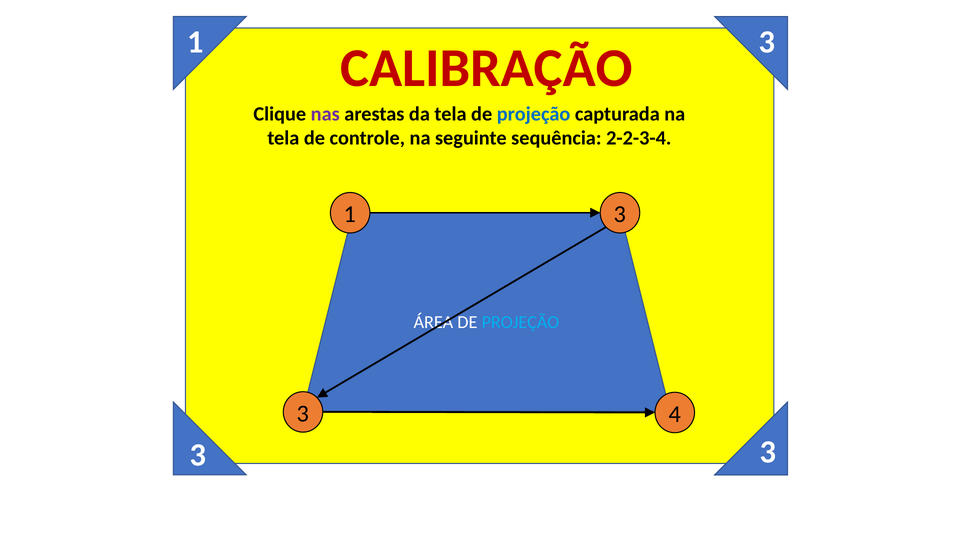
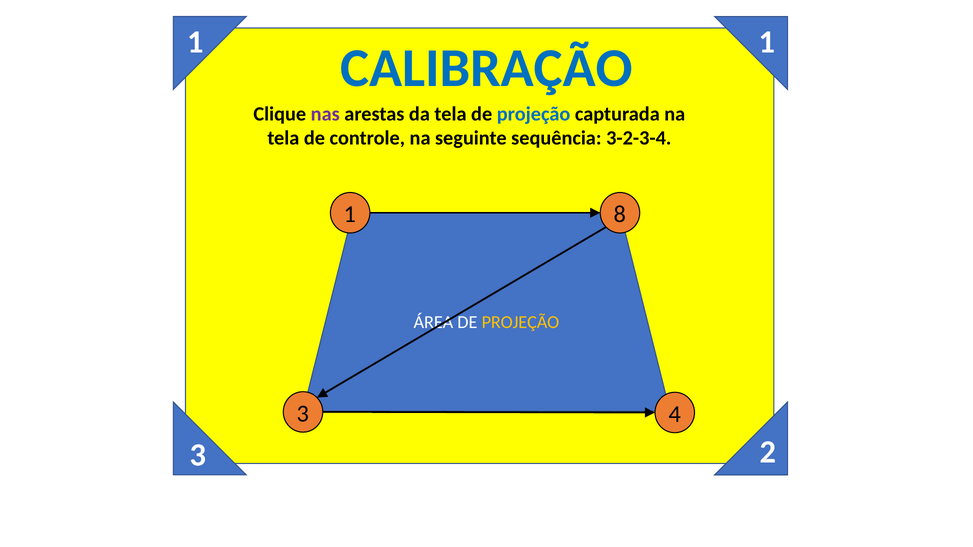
3: 3 -> 1 (767, 42)
CALIBRAÇÃO colour: red -> blue (486, 68)
2-2-3-4: 2-2-3-4 -> 3-2-3-4 (639, 138)
3: 3 -> 8 (620, 215)
PROJEÇÃO colour: light blue -> yellow (520, 322)
3: 3 -> 2 (768, 452)
